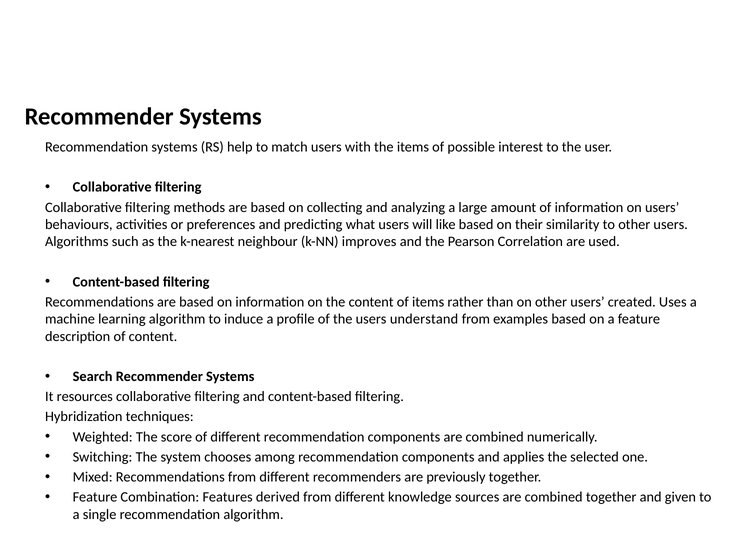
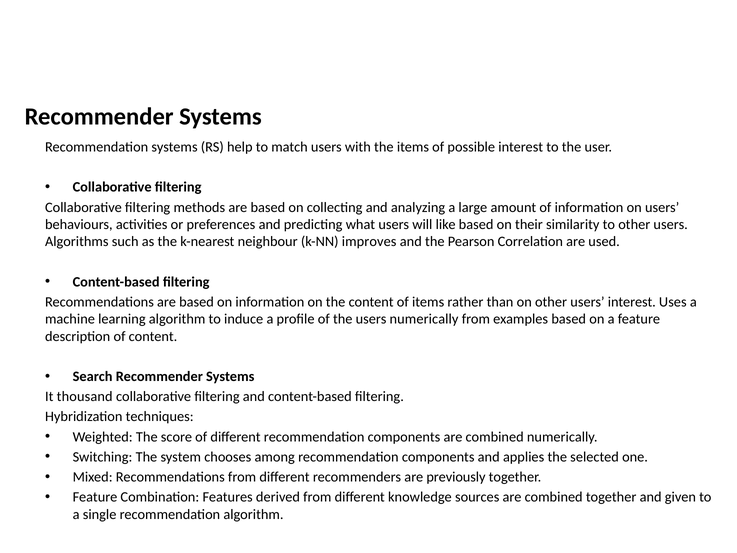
users created: created -> interest (632, 302)
users understand: understand -> numerically (424, 319)
resources: resources -> thousand (85, 396)
